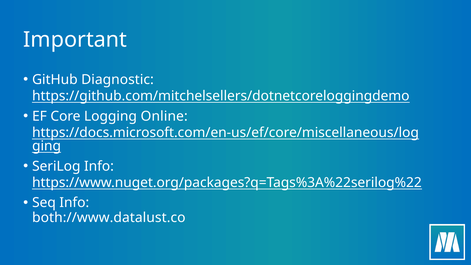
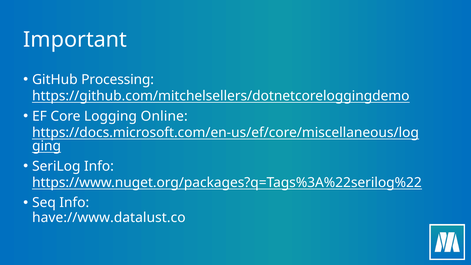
Diagnostic: Diagnostic -> Processing (118, 80)
both://www.datalust.co: both://www.datalust.co -> have://www.datalust.co (109, 218)
